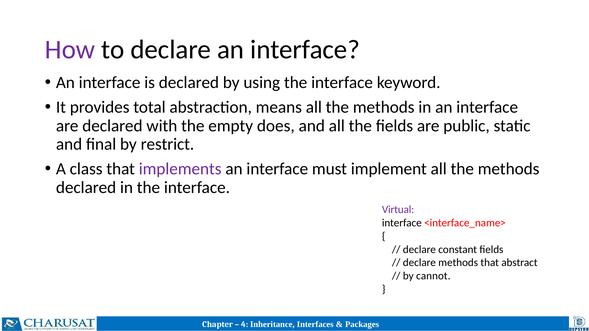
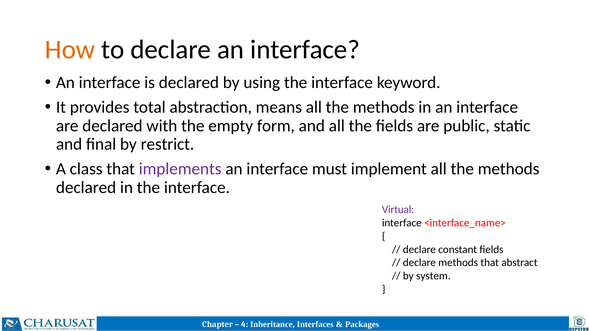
How colour: purple -> orange (70, 49)
does: does -> form (276, 126)
cannot: cannot -> system (433, 276)
